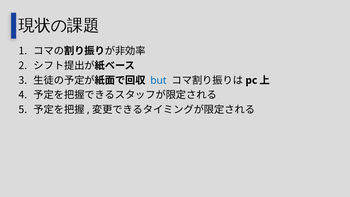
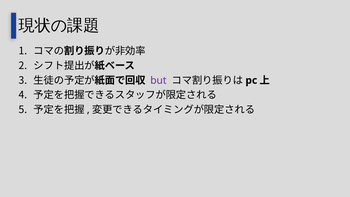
but colour: blue -> purple (158, 80)
